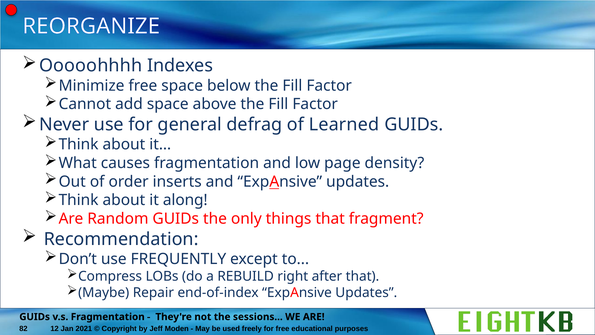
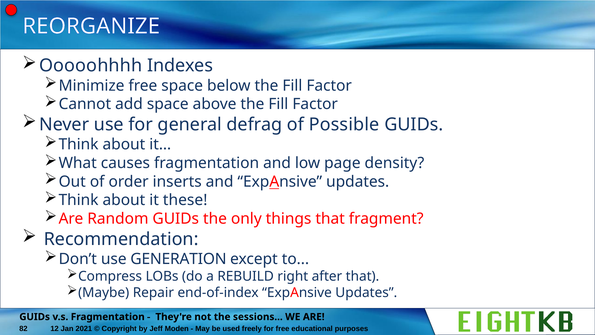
Learned: Learned -> Possible (344, 124)
along: along -> these (185, 200)
FREQUENTLY: FREQUENTLY -> GENERATION (179, 259)
